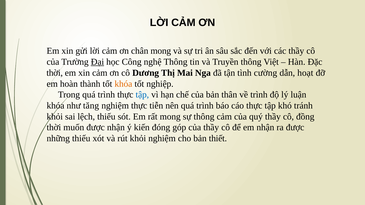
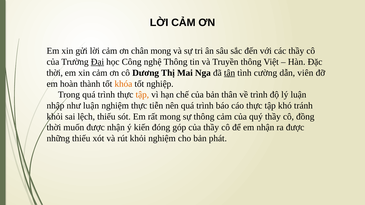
tận underline: none -> present (230, 73)
hoạt: hoạt -> viên (305, 73)
tập colour: blue -> orange (142, 95)
khóa: khóa -> nhập (55, 106)
như tăng: tăng -> luận (91, 106)
thiết: thiết -> phát (218, 139)
